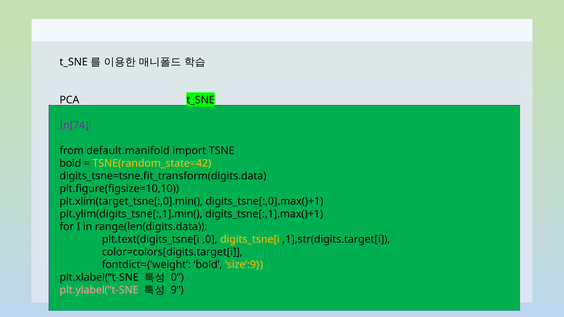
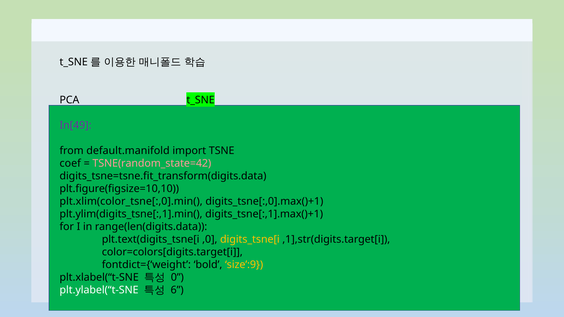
In[74: In[74 -> In[49 (76, 125)
bold: bold -> coef (70, 163)
TSNE(random_state=42 colour: yellow -> pink (152, 163)
plt.xlim(target_tsne[:,0].min(: plt.xlim(target_tsne[:,0].min( -> plt.xlim(color_tsne[:,0].min( (131, 202)
plt.ylabel(“t-SNE colour: pink -> white (99, 290)
9: 9 -> 6 (177, 290)
